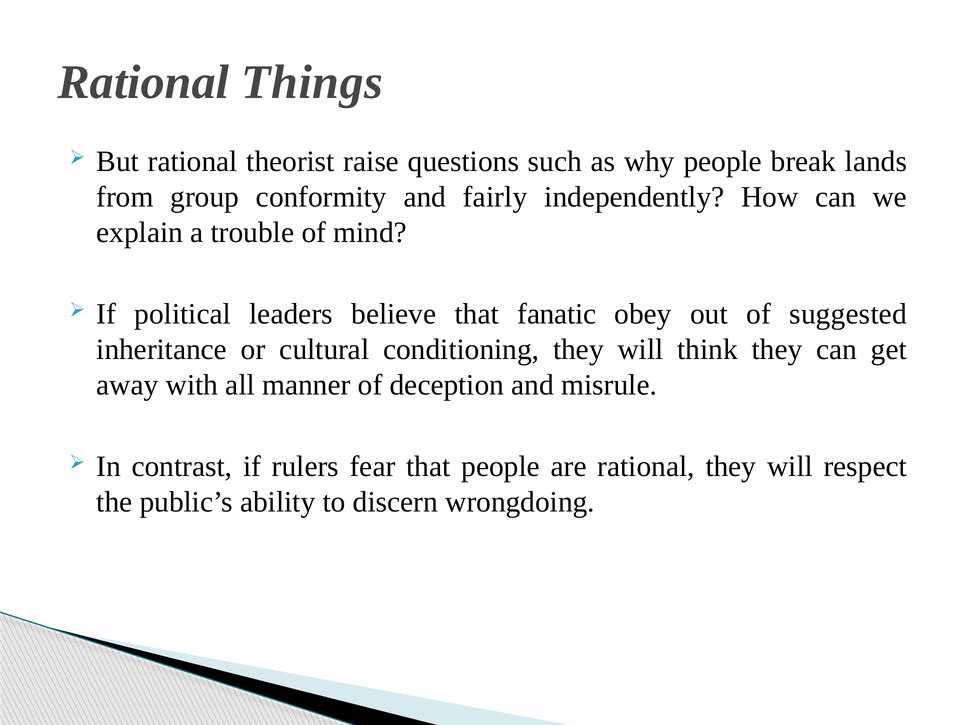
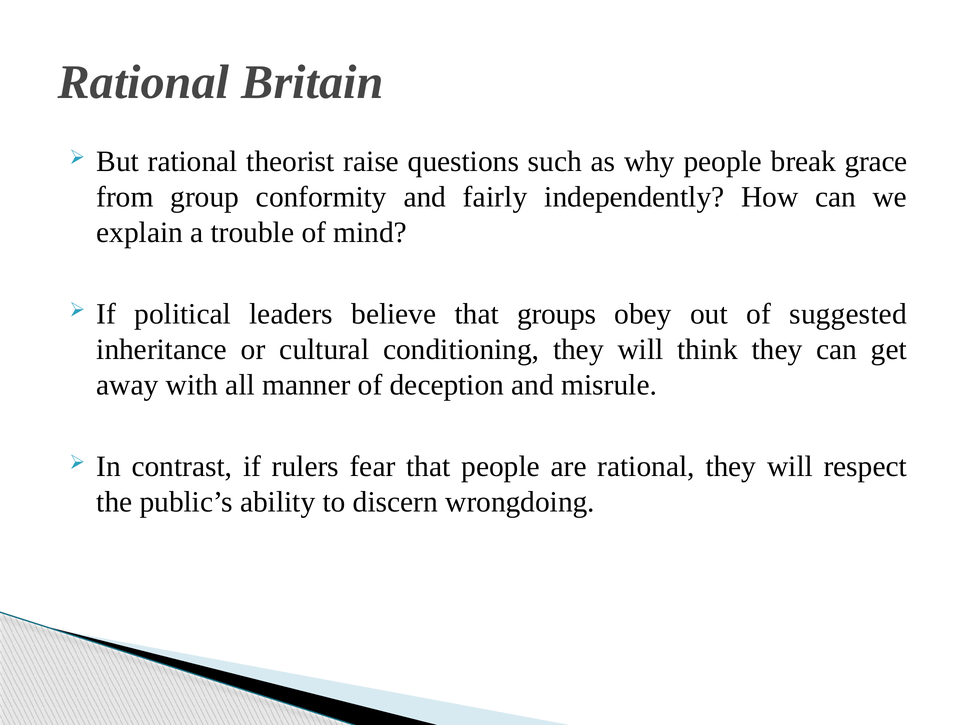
Things: Things -> Britain (312, 82)
lands: lands -> grace (876, 161)
fanatic: fanatic -> groups (557, 314)
